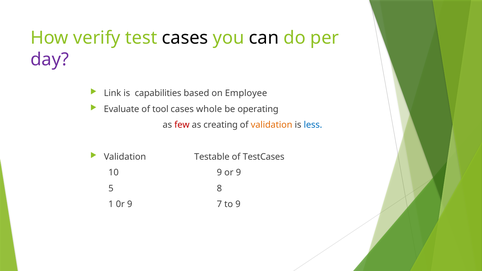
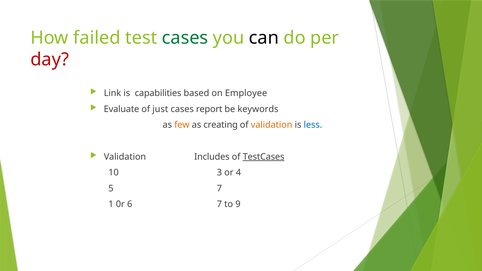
verify: verify -> failed (97, 38)
cases colour: black -> green (185, 38)
day colour: purple -> red (50, 60)
tool: tool -> just (160, 109)
whole: whole -> report (209, 109)
operating: operating -> keywords (258, 109)
few colour: red -> orange (182, 125)
Testable: Testable -> Includes (212, 157)
TestCases underline: none -> present (264, 157)
10 9: 9 -> 3 (219, 173)
or 9: 9 -> 4 (238, 173)
5 8: 8 -> 7 (219, 188)
0r 9: 9 -> 6 (130, 204)
